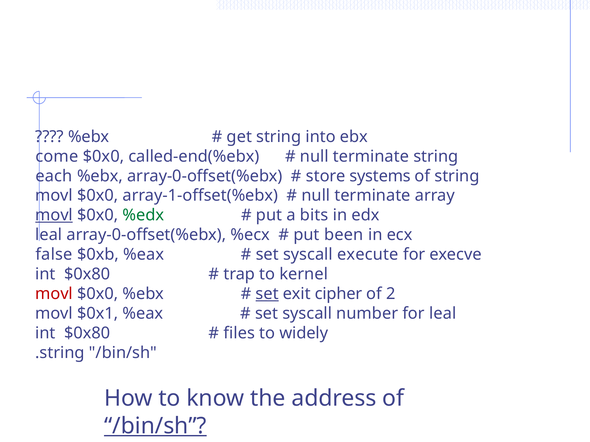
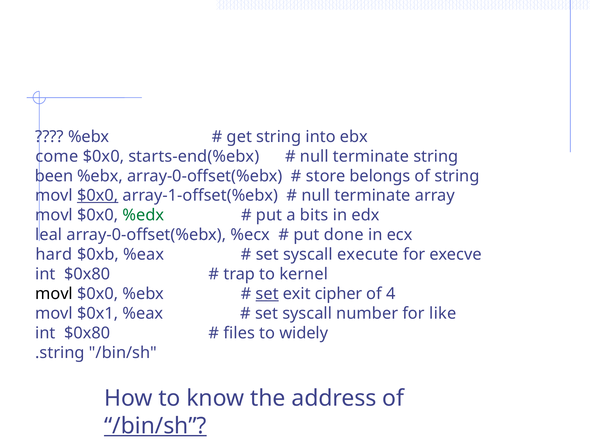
called-end(%ebx: called-end(%ebx -> starts-end(%ebx (194, 156)
each: each -> been (54, 176)
systems: systems -> belongs (380, 176)
$0x0 underline: none -> present (98, 196)
movl underline: present -> none (54, 215)
been: been -> done (344, 235)
false: false -> hard (54, 255)
movl colour: red -> black (54, 294)
2: 2 -> 4 (391, 294)
for leal: leal -> like (443, 314)
